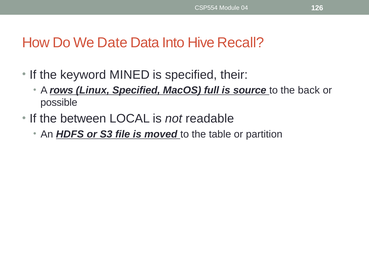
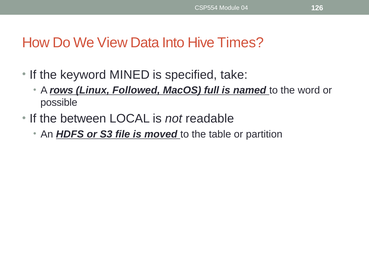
Date: Date -> View (112, 43)
Recall: Recall -> Times (241, 43)
their: their -> take (234, 75)
Linux Specified: Specified -> Followed (136, 90)
source: source -> named (250, 90)
back: back -> word (309, 90)
